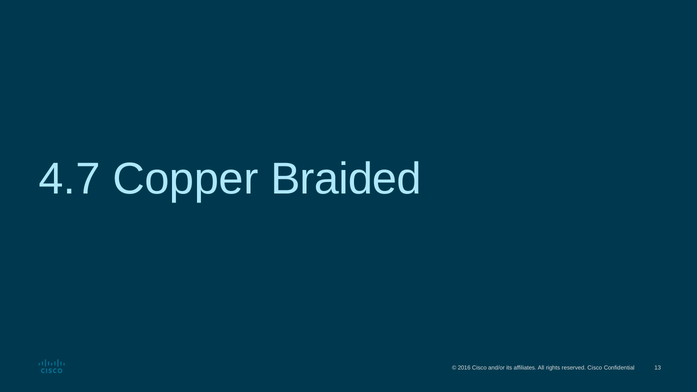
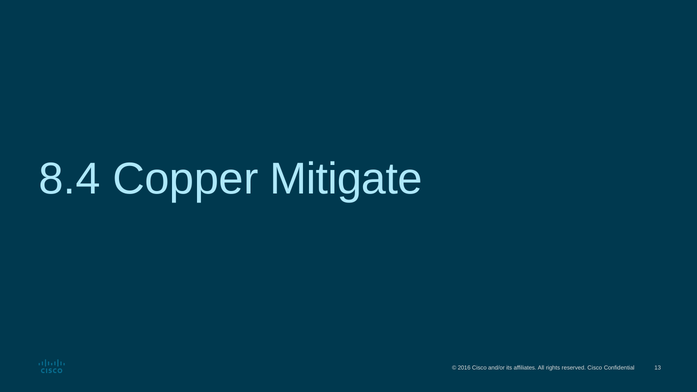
4.7: 4.7 -> 8.4 (70, 179)
Braided: Braided -> Mitigate (346, 179)
